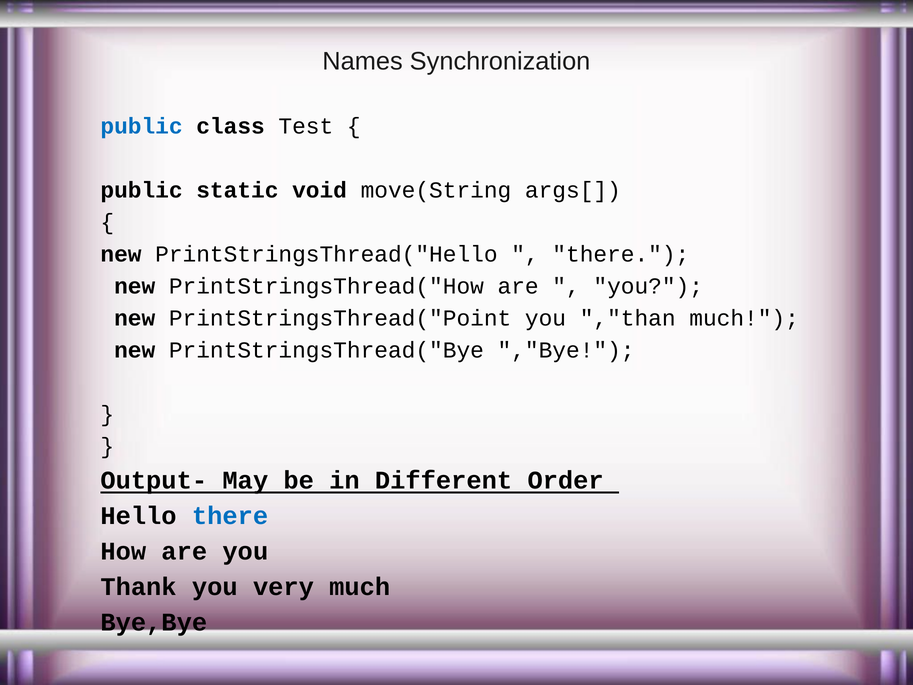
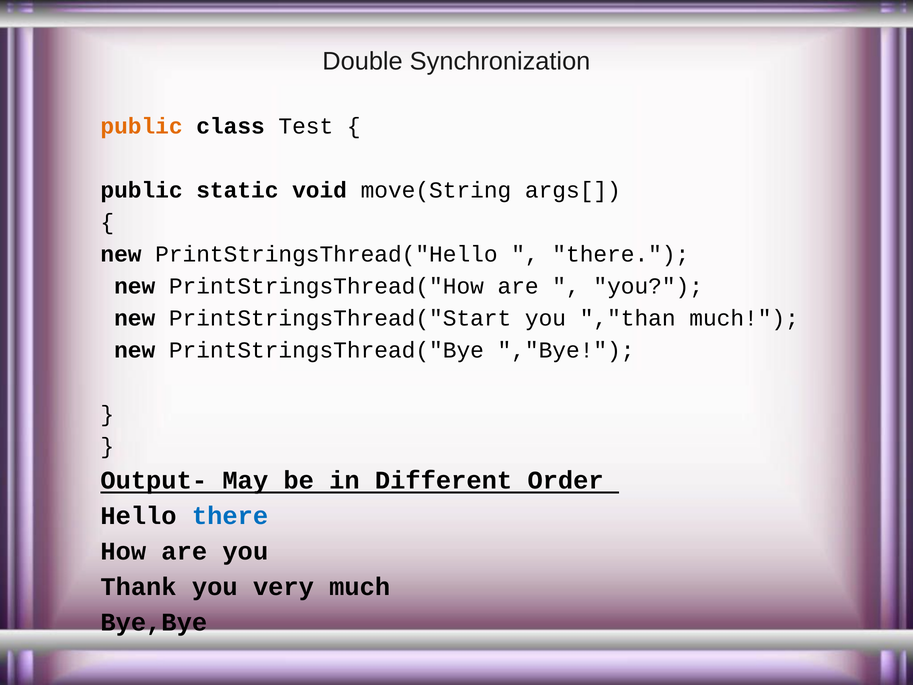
Names: Names -> Double (363, 61)
public colour: blue -> orange (142, 126)
PrintStringsThread("Point: PrintStringsThread("Point -> PrintStringsThread("Start (340, 318)
